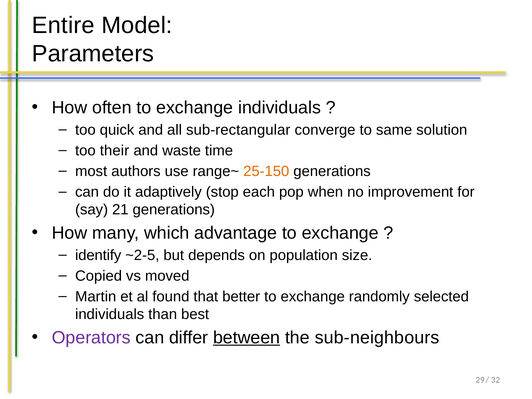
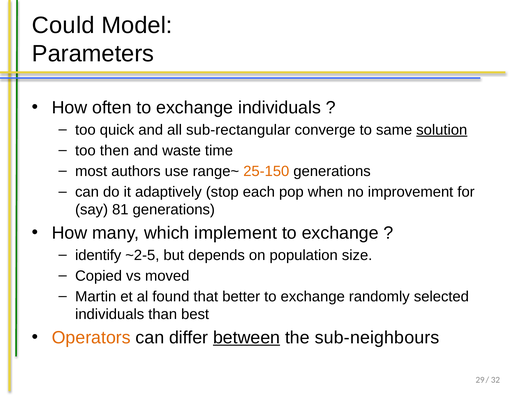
Entire: Entire -> Could (63, 25)
solution underline: none -> present (442, 130)
their: their -> then (115, 151)
21: 21 -> 81 (120, 210)
advantage: advantage -> implement (236, 233)
Operators colour: purple -> orange (91, 338)
